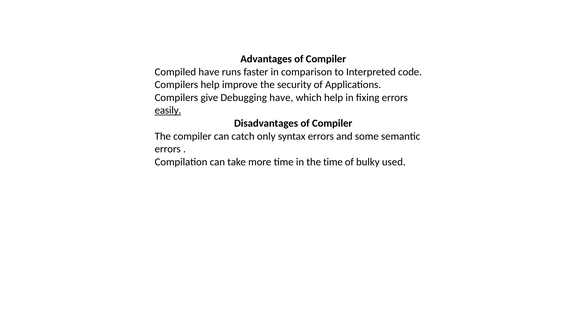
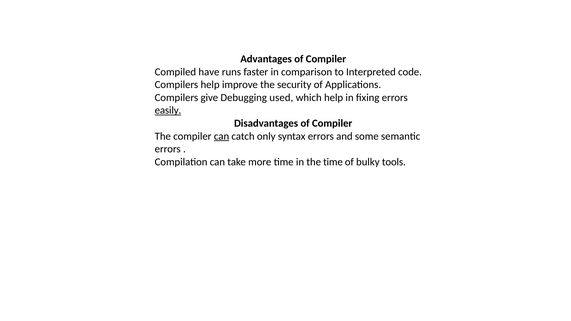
Debugging have: have -> used (281, 98)
can underline: none -> present (222, 136)
used: used -> tools (394, 162)
